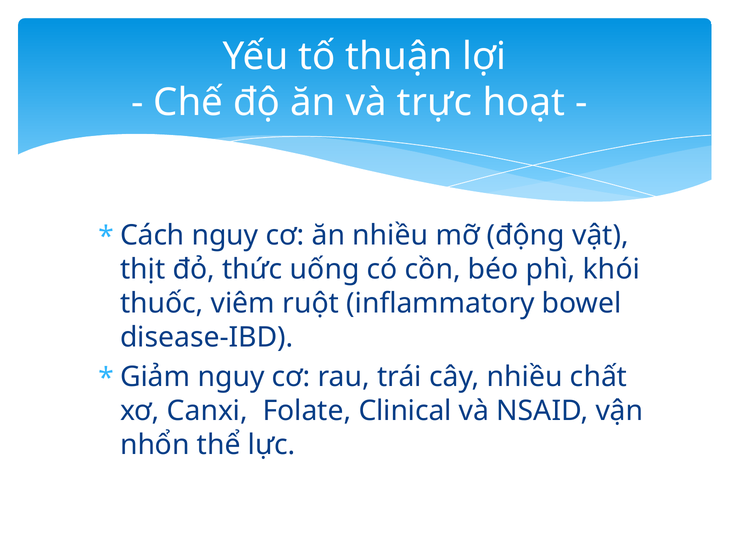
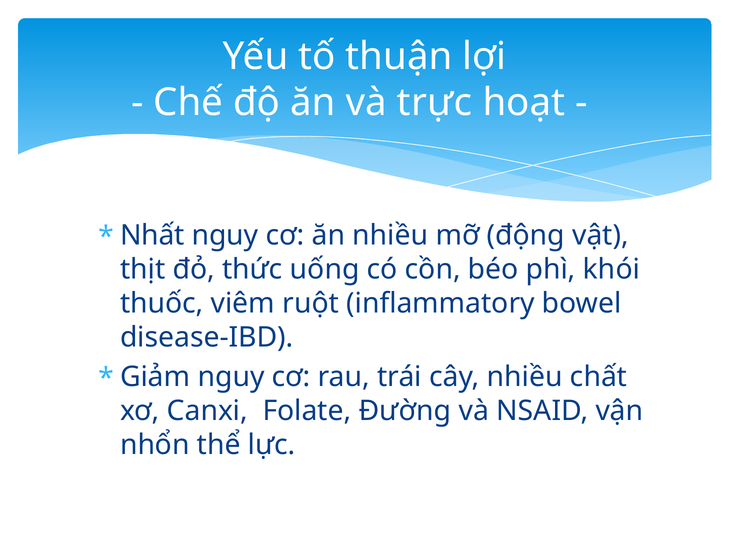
Cách: Cách -> Nhất (152, 235)
Clinical: Clinical -> Đường (405, 411)
